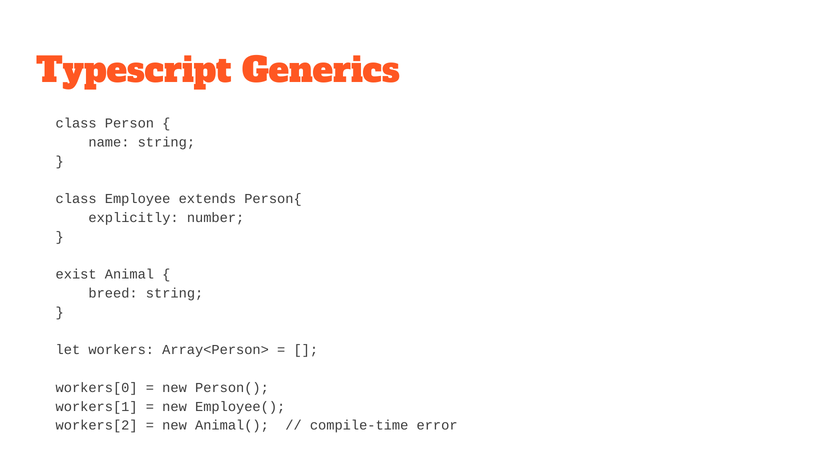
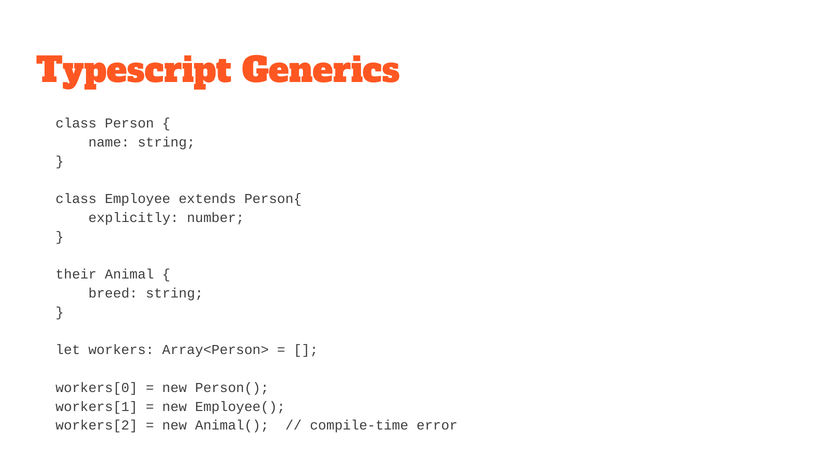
exist: exist -> their (76, 274)
